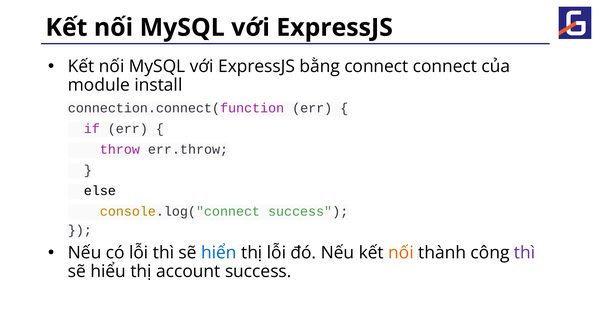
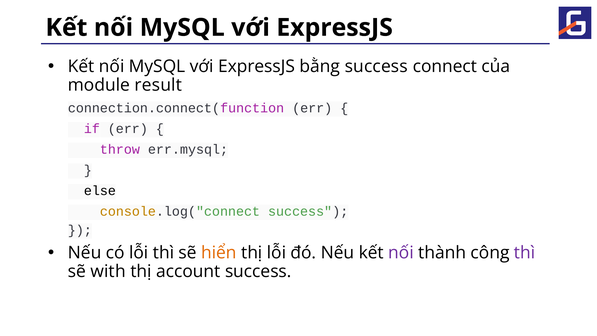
bằng connect: connect -> success (376, 66)
install: install -> result (158, 85)
err.throw: err.throw -> err.mysql (188, 149)
hiển colour: blue -> orange (219, 253)
nối colour: orange -> purple (401, 253)
hiểu: hiểu -> with (108, 271)
